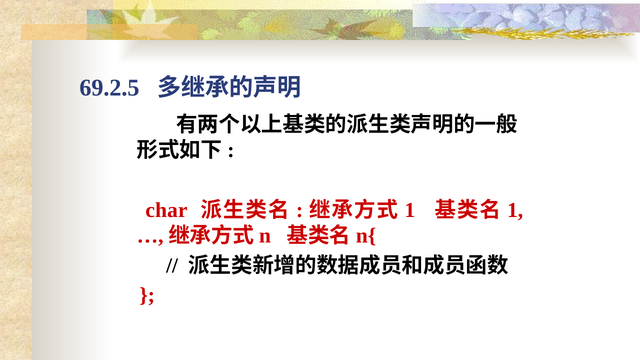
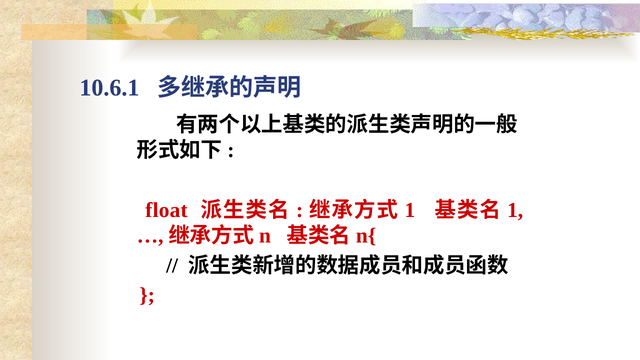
69.2.5: 69.2.5 -> 10.6.1 (109, 88)
char: char -> float (167, 210)
